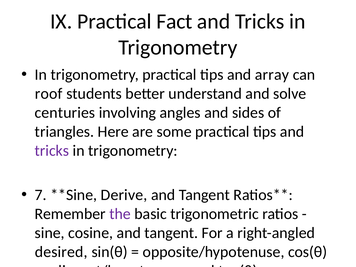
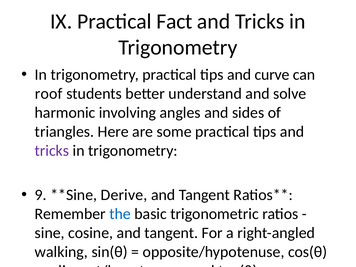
array: array -> curve (272, 75)
centuries: centuries -> harmonic (65, 113)
7: 7 -> 9 (41, 195)
the colour: purple -> blue (120, 214)
desired: desired -> walking (61, 252)
